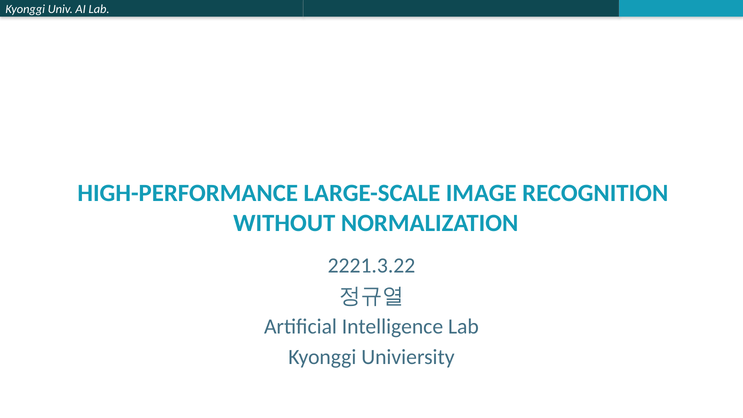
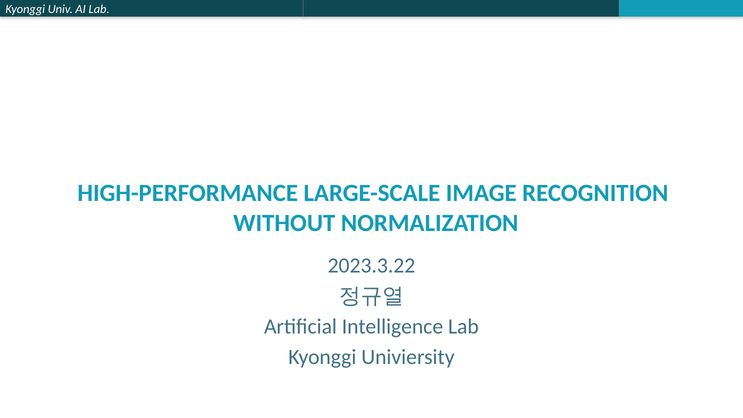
2221.3.22: 2221.3.22 -> 2023.3.22 (371, 266)
